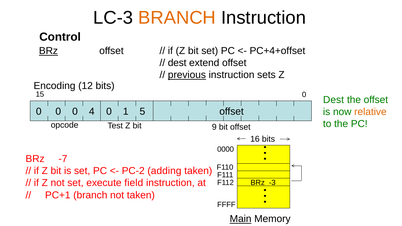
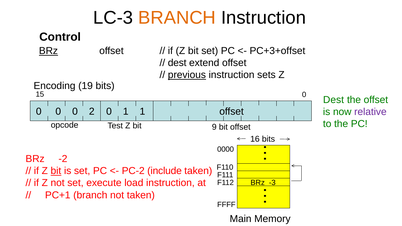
PC+4+offset: PC+4+offset -> PC+3+offset (277, 51)
12: 12 -> 19 (86, 86)
4: 4 -> 2 (92, 112)
1 5: 5 -> 1 (142, 112)
relative colour: orange -> purple (370, 112)
-7: -7 -> -2 (63, 159)
bit underline: none -> present (56, 171)
adding: adding -> include (165, 171)
field: field -> load (134, 183)
Main underline: present -> none (241, 219)
